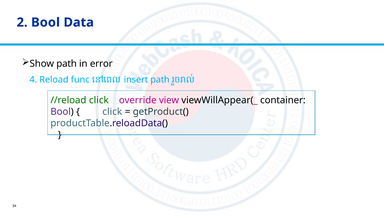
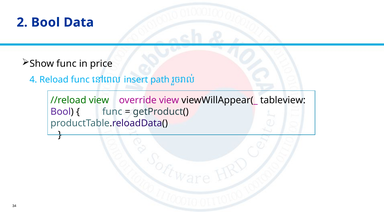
Show path: path -> func (66, 64)
error: error -> price (101, 64)
//reload click: click -> view (99, 100)
container: container -> tableview (283, 100)
click: click -> func (112, 112)
